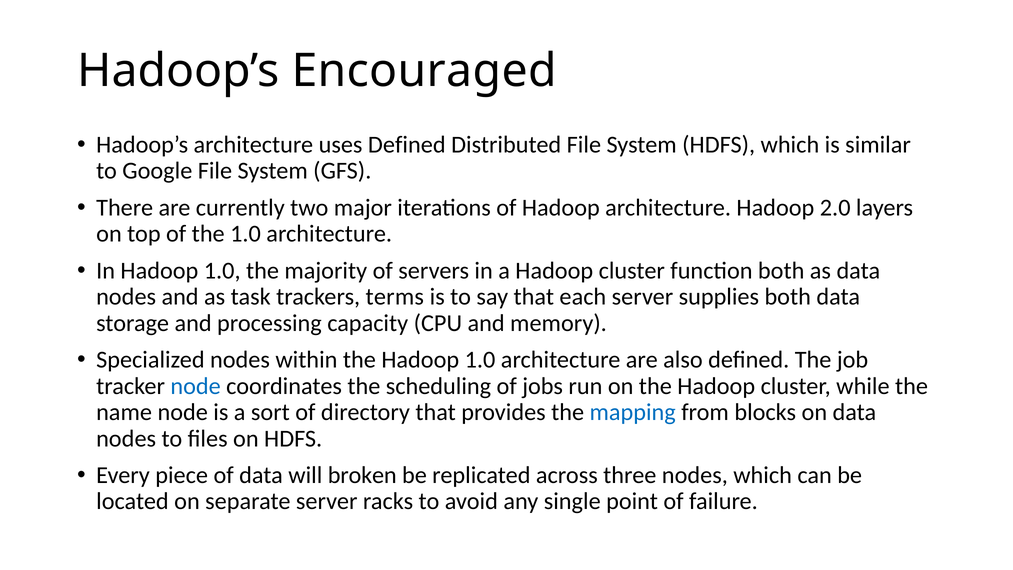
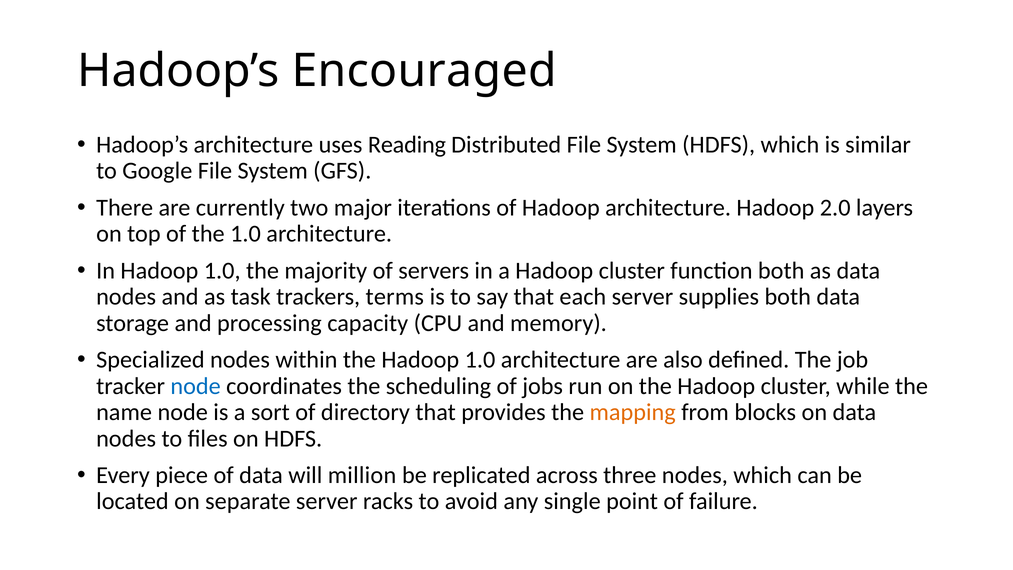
uses Defined: Defined -> Reading (407, 145)
mapping colour: blue -> orange (633, 412)
broken: broken -> million (362, 475)
